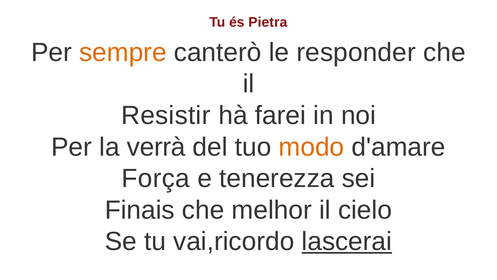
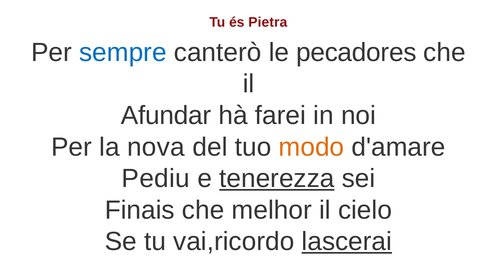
sempre colour: orange -> blue (123, 52)
responder: responder -> pecadores (356, 52)
Resistir: Resistir -> Afundar (166, 115)
verrà: verrà -> nova (156, 147)
Força: Força -> Pediu (156, 178)
tenerezza underline: none -> present (277, 178)
